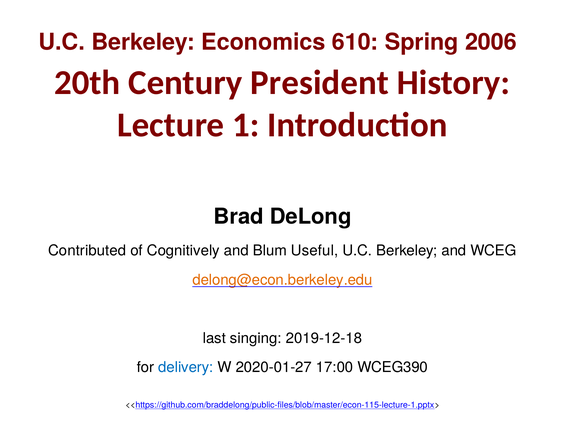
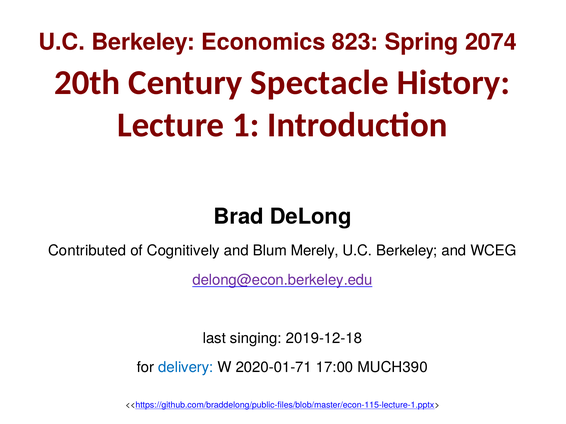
610: 610 -> 823 (355, 42)
2006: 2006 -> 2074 (491, 42)
President: President -> Spectacle (320, 83)
Useful: Useful -> Merely (315, 251)
delong@econ.berkeley.edu colour: orange -> purple (282, 280)
2020-01-27: 2020-01-27 -> 2020-01-71 (274, 368)
WCEG390: WCEG390 -> MUCH390 (393, 368)
